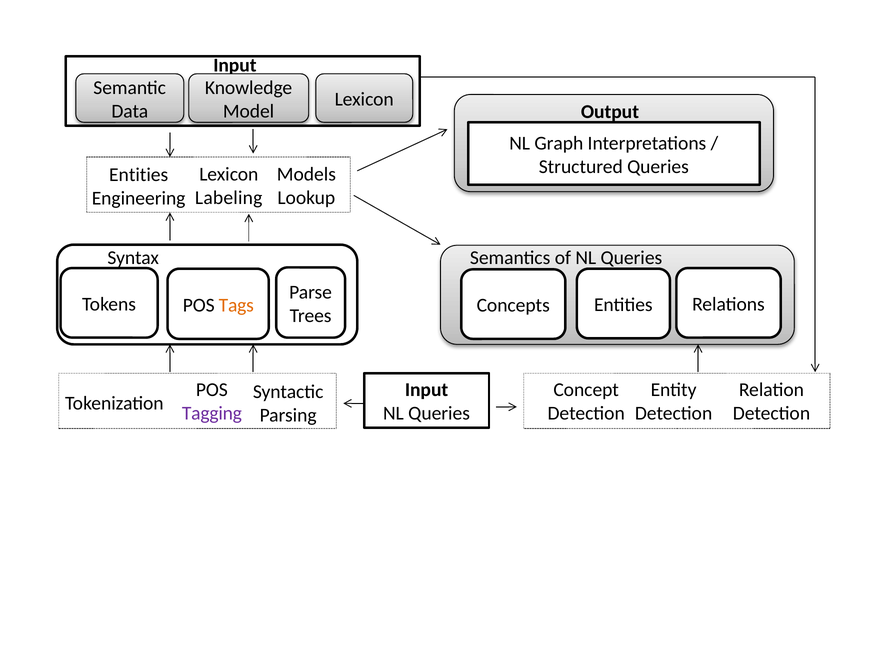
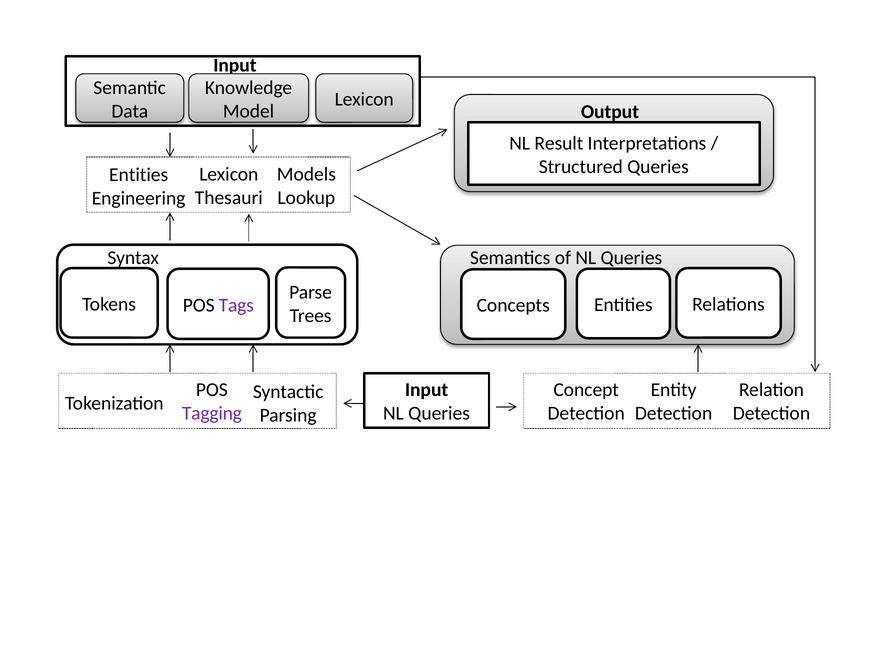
Graph: Graph -> Result (559, 143)
Labeling: Labeling -> Thesauri (229, 198)
Tags colour: orange -> purple (236, 305)
